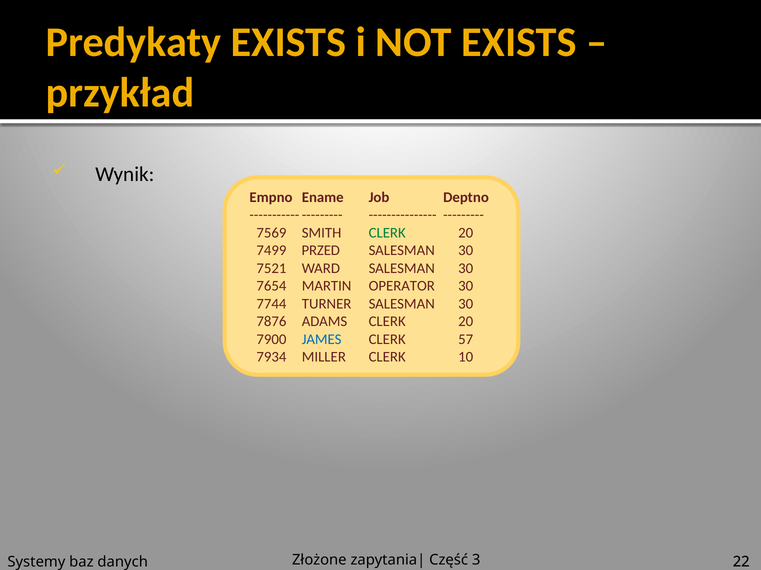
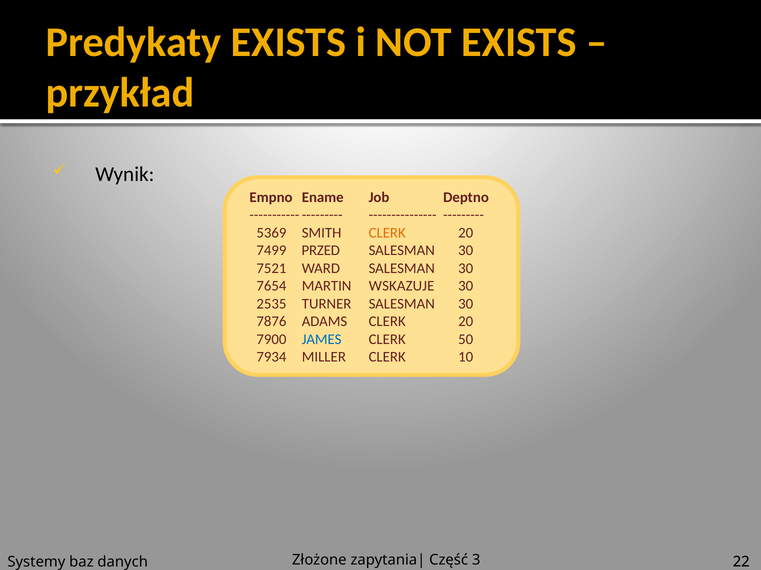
7569: 7569 -> 5369 (271, 233)
CLERK colour: green -> orange (387, 233)
OPERATOR: OPERATOR -> WSKAZUJE (402, 286)
7744: 7744 -> 2535 (271, 304)
57: 57 -> 50 (466, 340)
